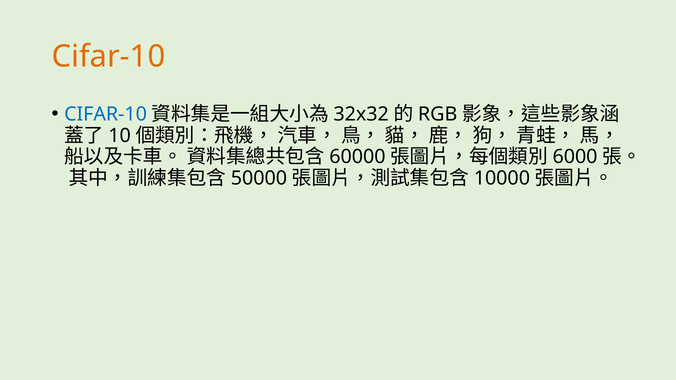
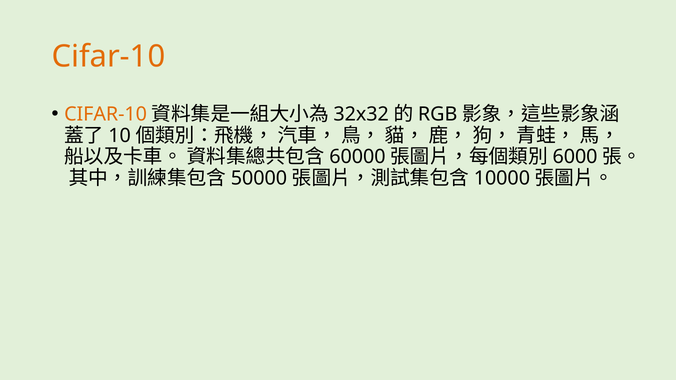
CIFAR-10 colour: blue -> orange (106, 114)
